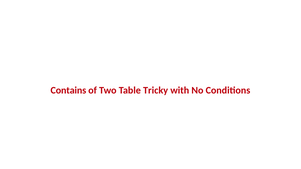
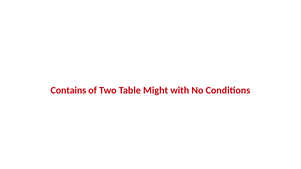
Tricky: Tricky -> Might (156, 90)
